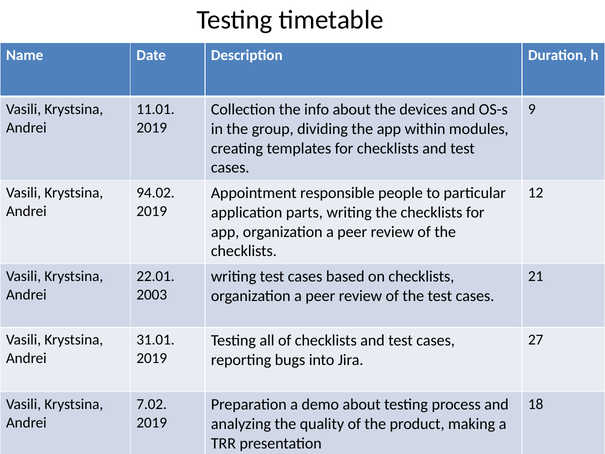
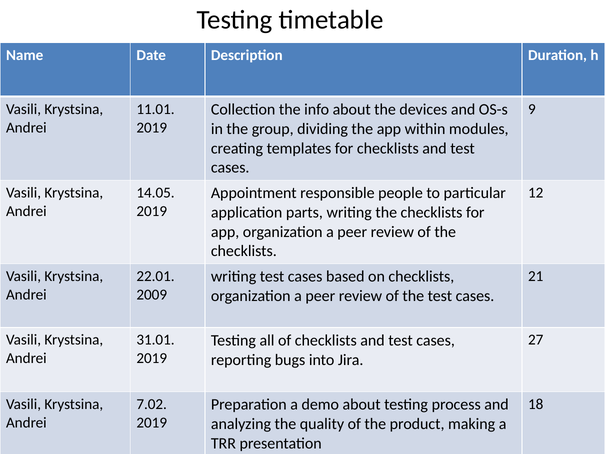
94.02: 94.02 -> 14.05 (156, 193)
2003: 2003 -> 2009 (152, 295)
